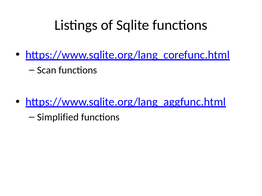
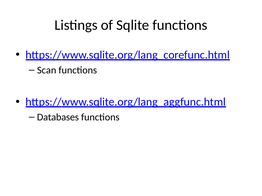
Simplified: Simplified -> Databases (58, 117)
